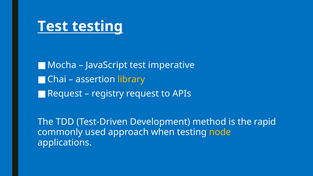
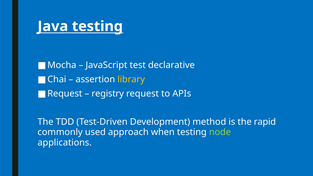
Test: Test -> Java (53, 26)
imperative: imperative -> declarative (171, 65)
node colour: yellow -> light green (220, 132)
